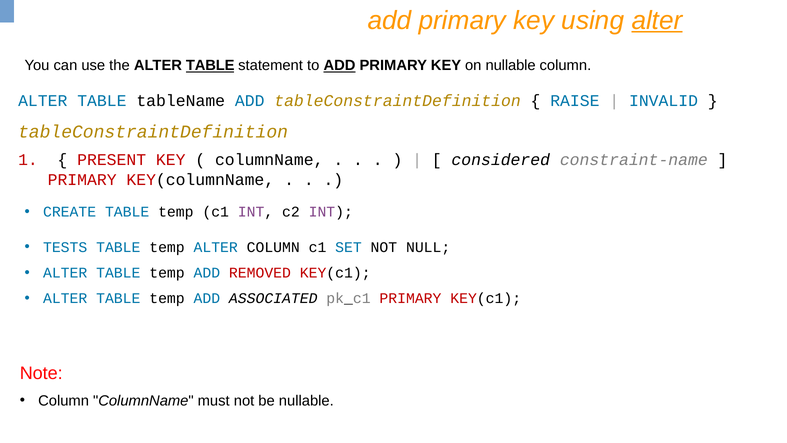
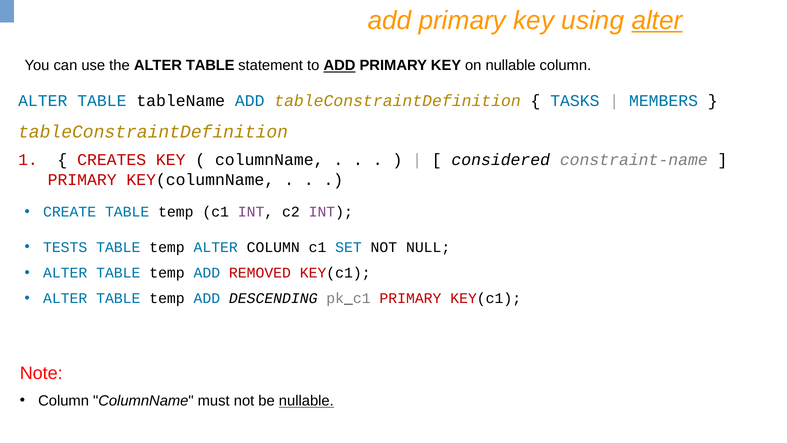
TABLE underline: present -> none (210, 66)
RAISE: RAISE -> TASKS (575, 101)
INVALID: INVALID -> MEMBERS (664, 101)
PRESENT: PRESENT -> CREATES (112, 160)
ASSOCIATED: ASSOCIATED -> DESCENDING (273, 298)
nullable underline: none -> present (306, 401)
